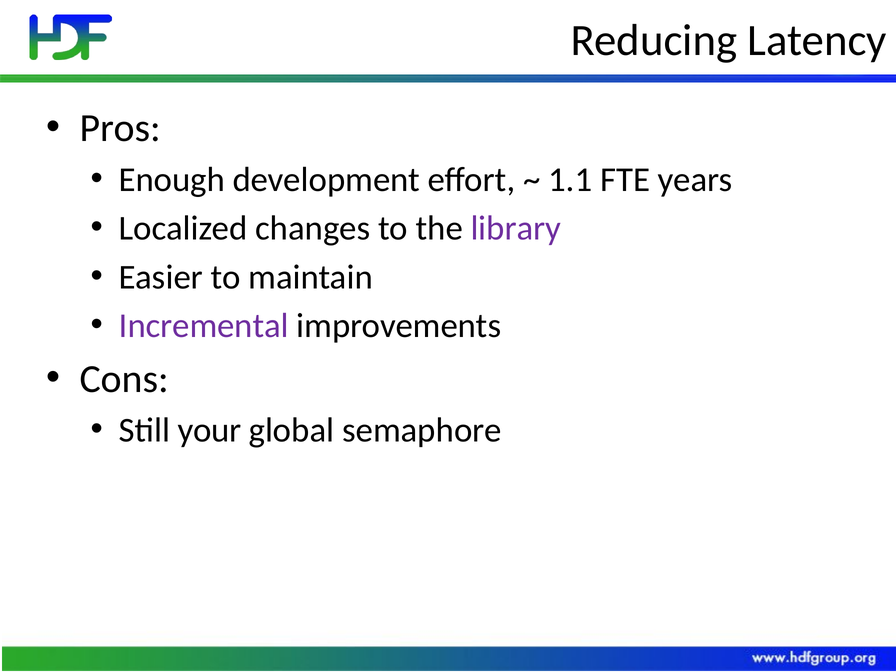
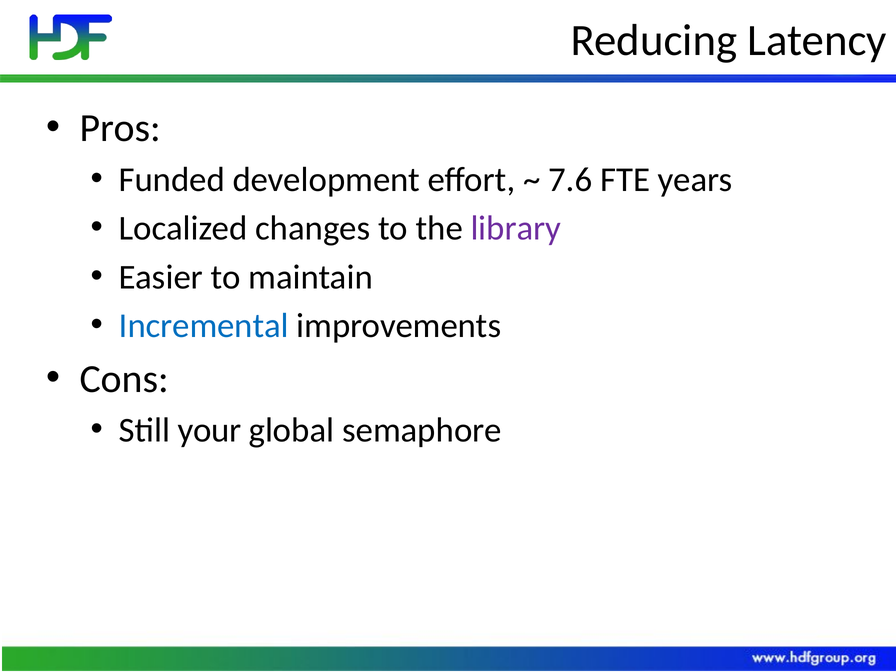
Enough: Enough -> Funded (172, 180)
1.1: 1.1 -> 7.6 (570, 180)
Incremental colour: purple -> blue (204, 326)
